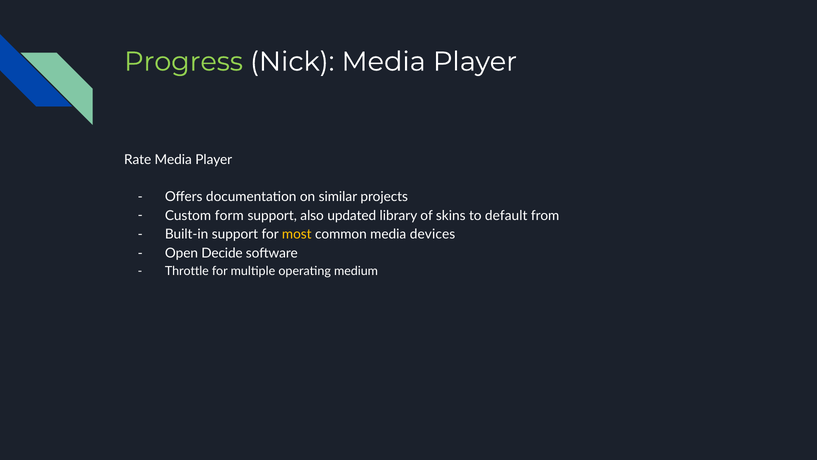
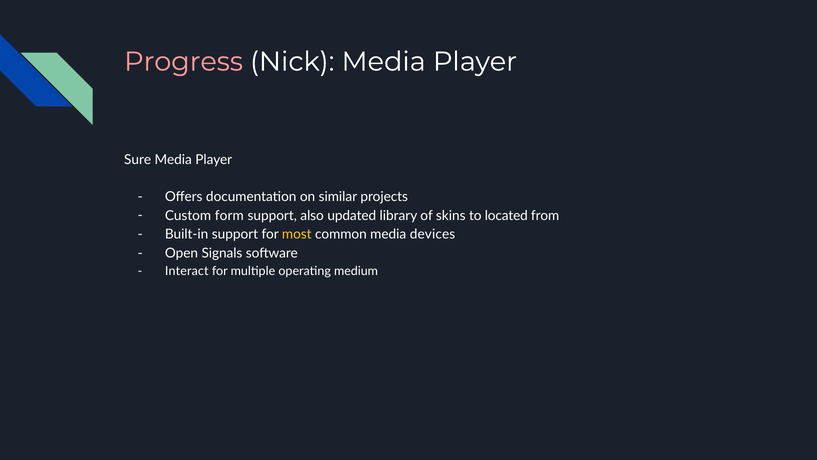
Progress colour: light green -> pink (184, 62)
Rate: Rate -> Sure (138, 160)
default: default -> located (506, 215)
Decide: Decide -> Signals (222, 253)
Throttle: Throttle -> Interact (187, 271)
